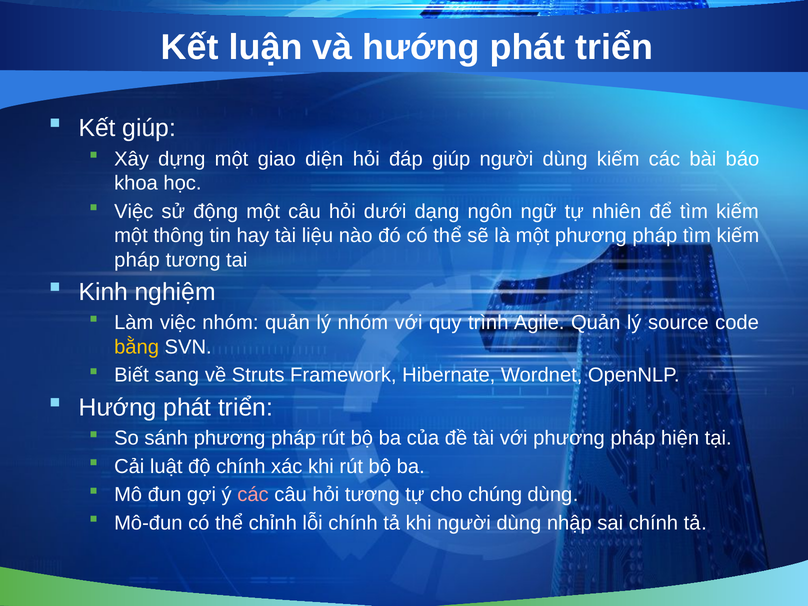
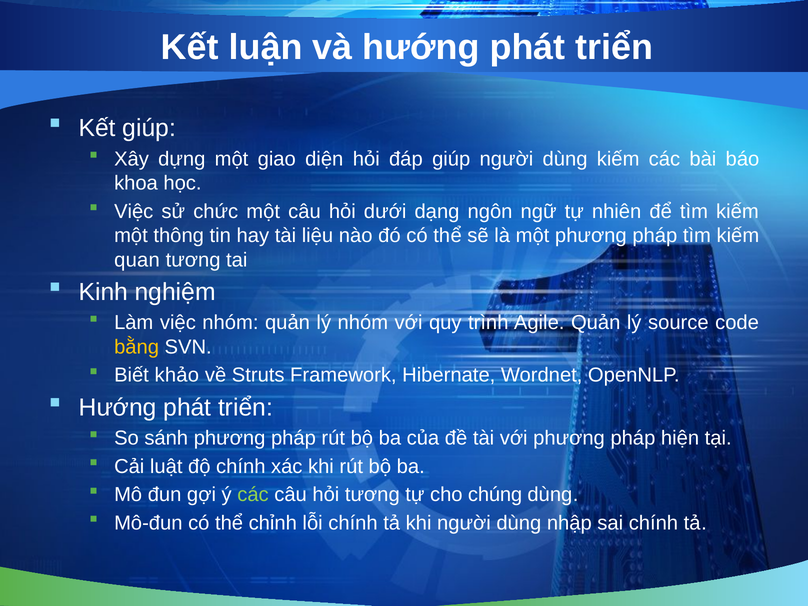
động: động -> chức (216, 211)
pháp: pháp -> quan (137, 260)
sang: sang -> khảo (177, 375)
các colour: pink -> light green (253, 495)
